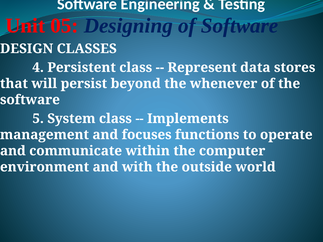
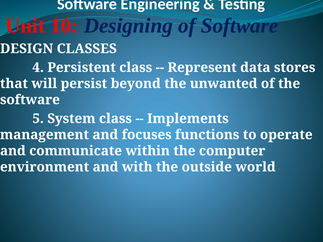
05: 05 -> 10 (64, 26)
whenever: whenever -> unwanted (224, 84)
